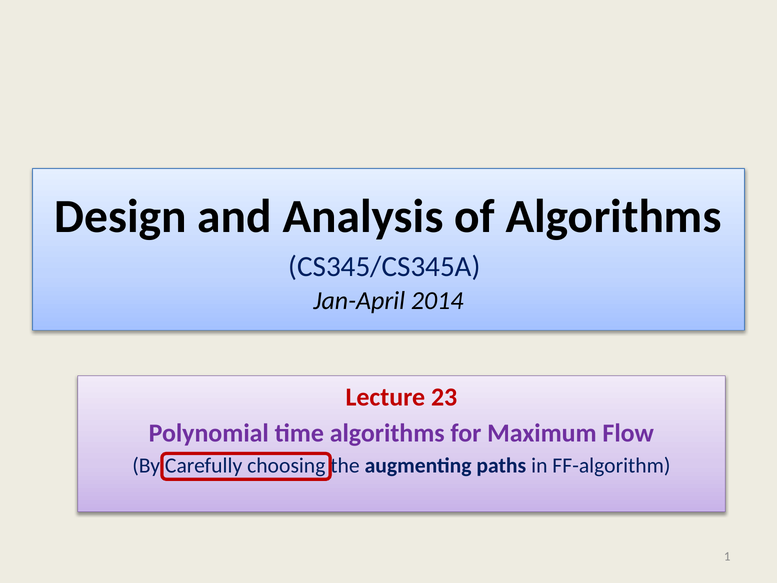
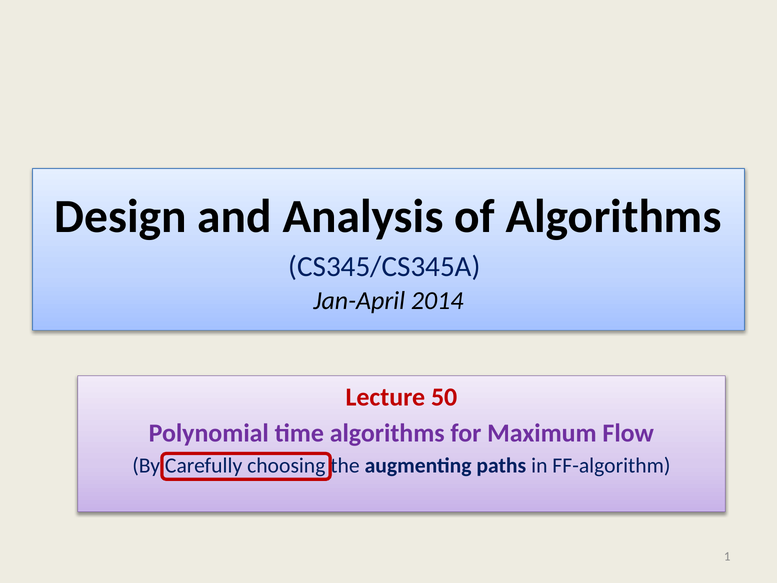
23: 23 -> 50 (444, 397)
